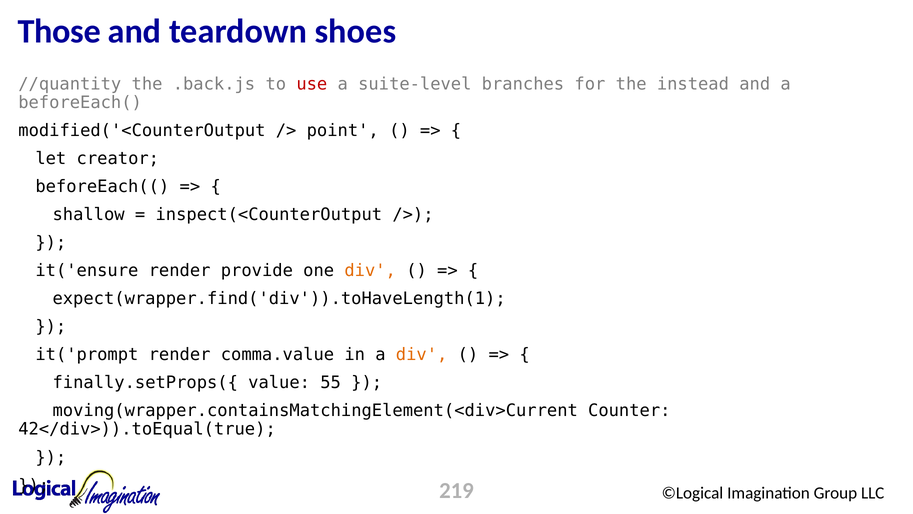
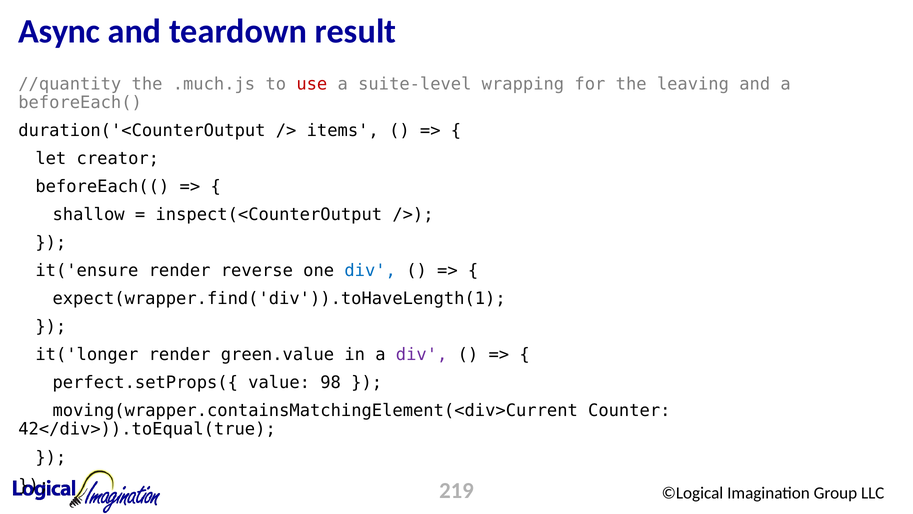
Those: Those -> Async (59, 31)
shoes: shoes -> result (355, 31)
.back.js: .back.js -> .much.js (214, 84)
branches: branches -> wrapping (523, 84)
instead: instead -> leaving (693, 84)
modified('<CounterOutput: modified('<CounterOutput -> duration('<CounterOutput (142, 130)
point: point -> items (343, 130)
provide: provide -> reverse (257, 270)
div colour: orange -> blue (370, 270)
it('prompt: it('prompt -> it('longer (87, 354)
comma.value: comma.value -> green.value (277, 354)
div colour: orange -> purple (422, 354)
finally.setProps({: finally.setProps({ -> perfect.setProps({ (145, 382)
55: 55 -> 98 (331, 382)
